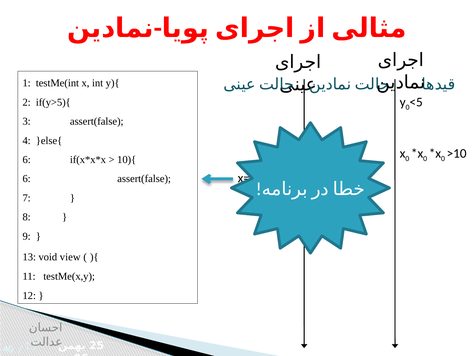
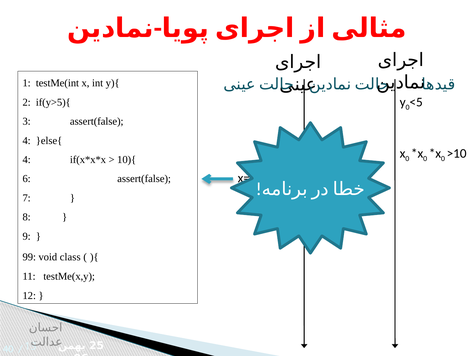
6: 6 -> 4 (27, 159)
13: 13 -> 99 (29, 257)
view: view -> class (70, 257)
